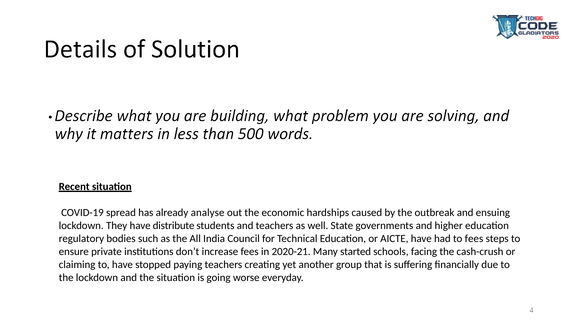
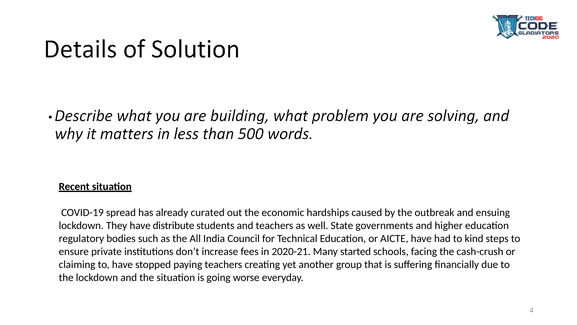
analyse: analyse -> curated (208, 212)
to fees: fees -> kind (474, 238)
